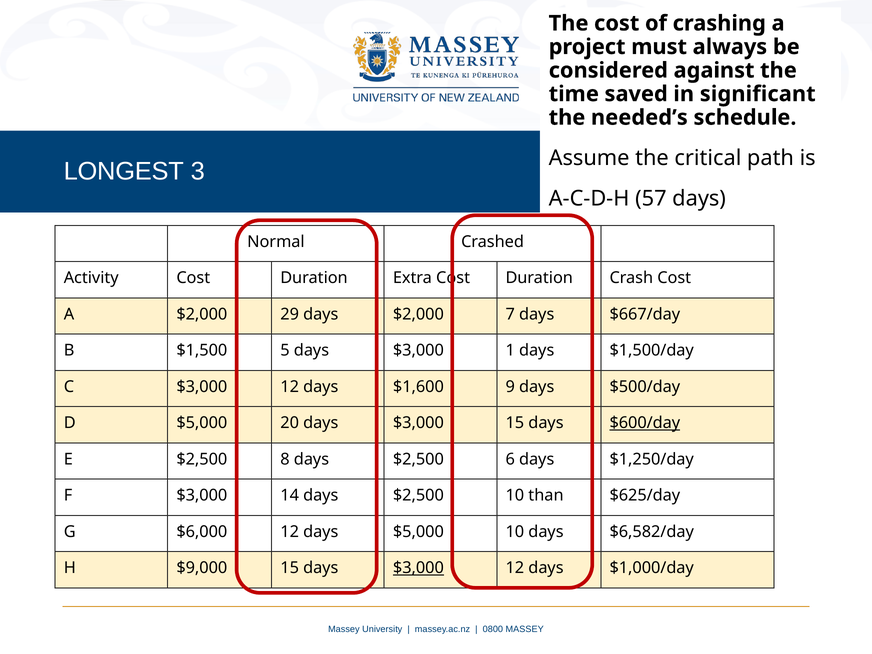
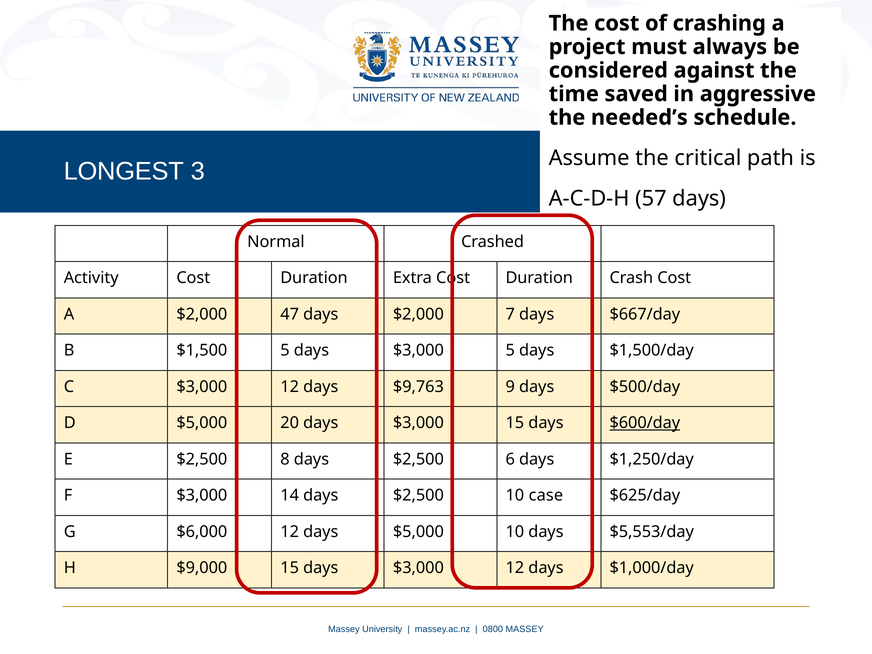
significant: significant -> aggressive (758, 94)
29: 29 -> 47 (290, 314)
$3,000 1: 1 -> 5 (510, 351)
$1,600: $1,600 -> $9,763 (418, 387)
than: than -> case (546, 496)
$6,582/day: $6,582/day -> $5,553/day (652, 532)
$3,000 underline: present -> none (418, 568)
